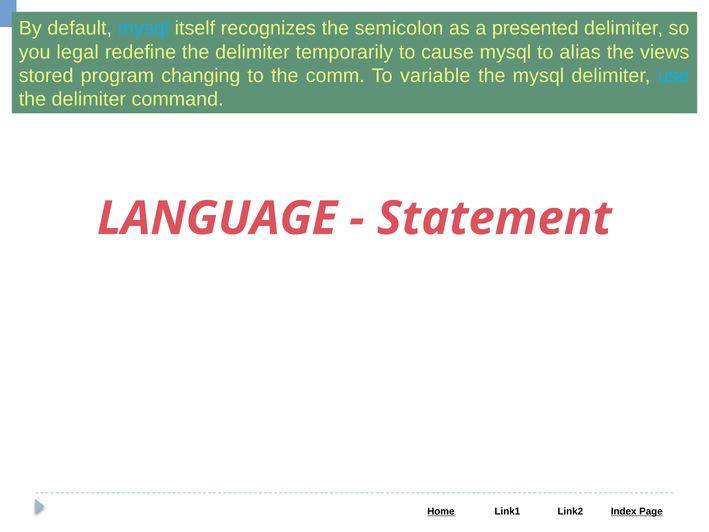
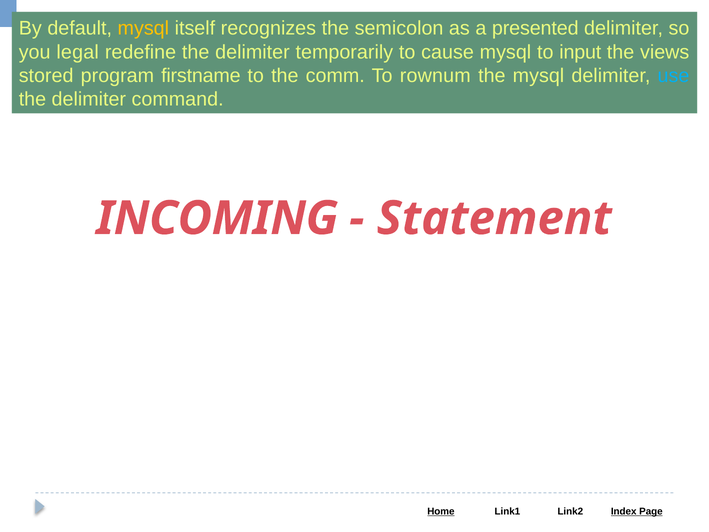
mysql colour: light blue -> yellow (143, 28)
alias: alias -> input (580, 52)
changing: changing -> firstname (201, 76)
variable: variable -> rownum (435, 76)
LANGUAGE: LANGUAGE -> INCOMING (217, 218)
